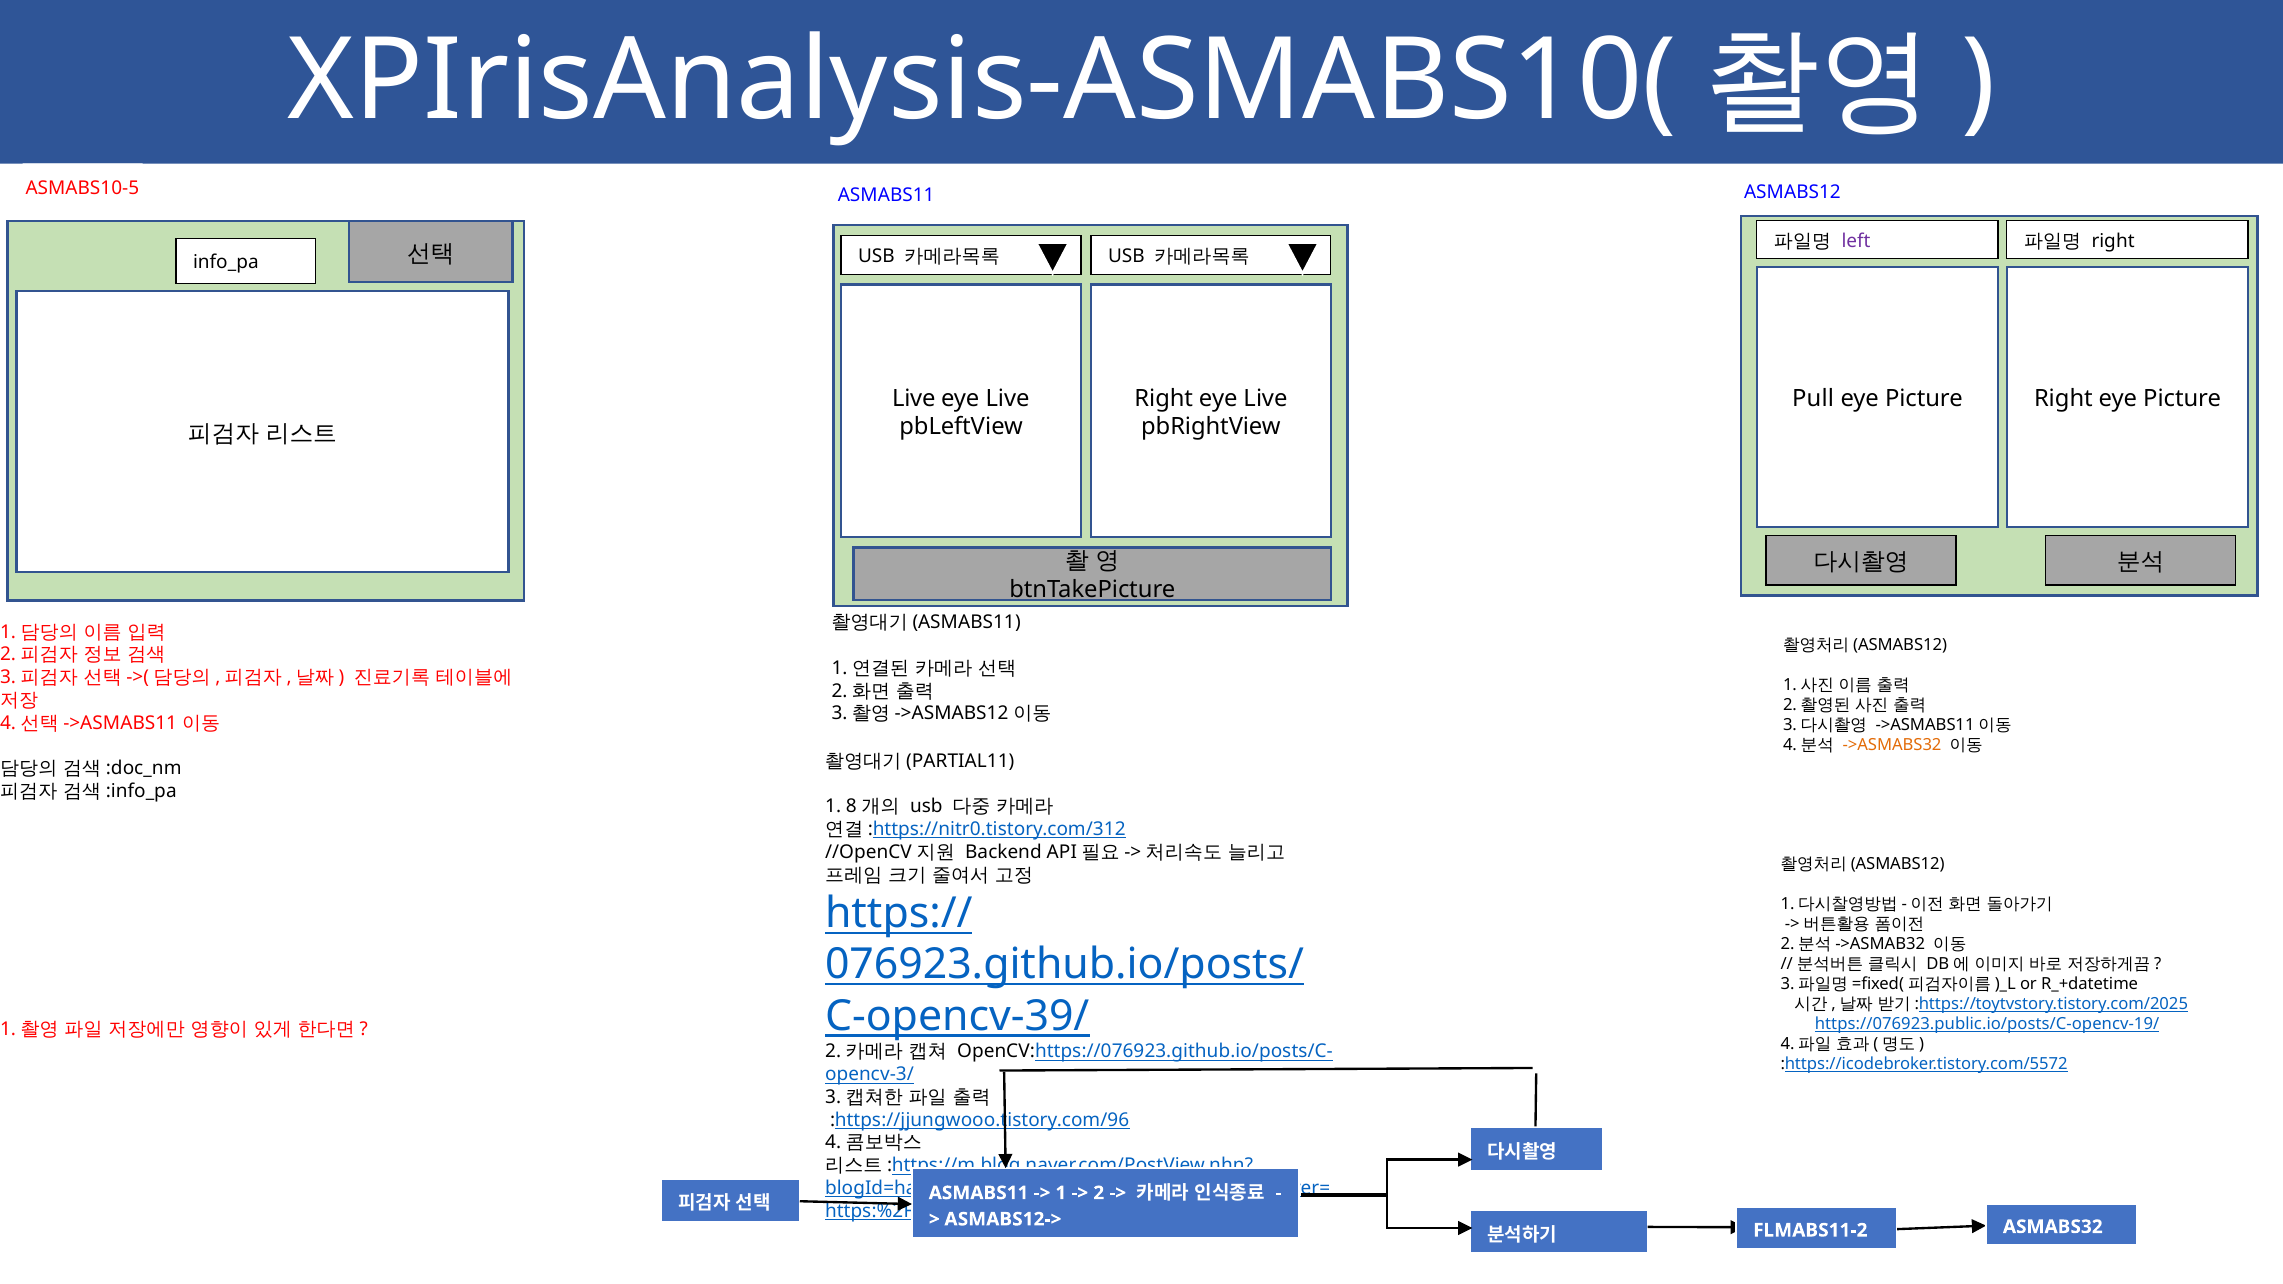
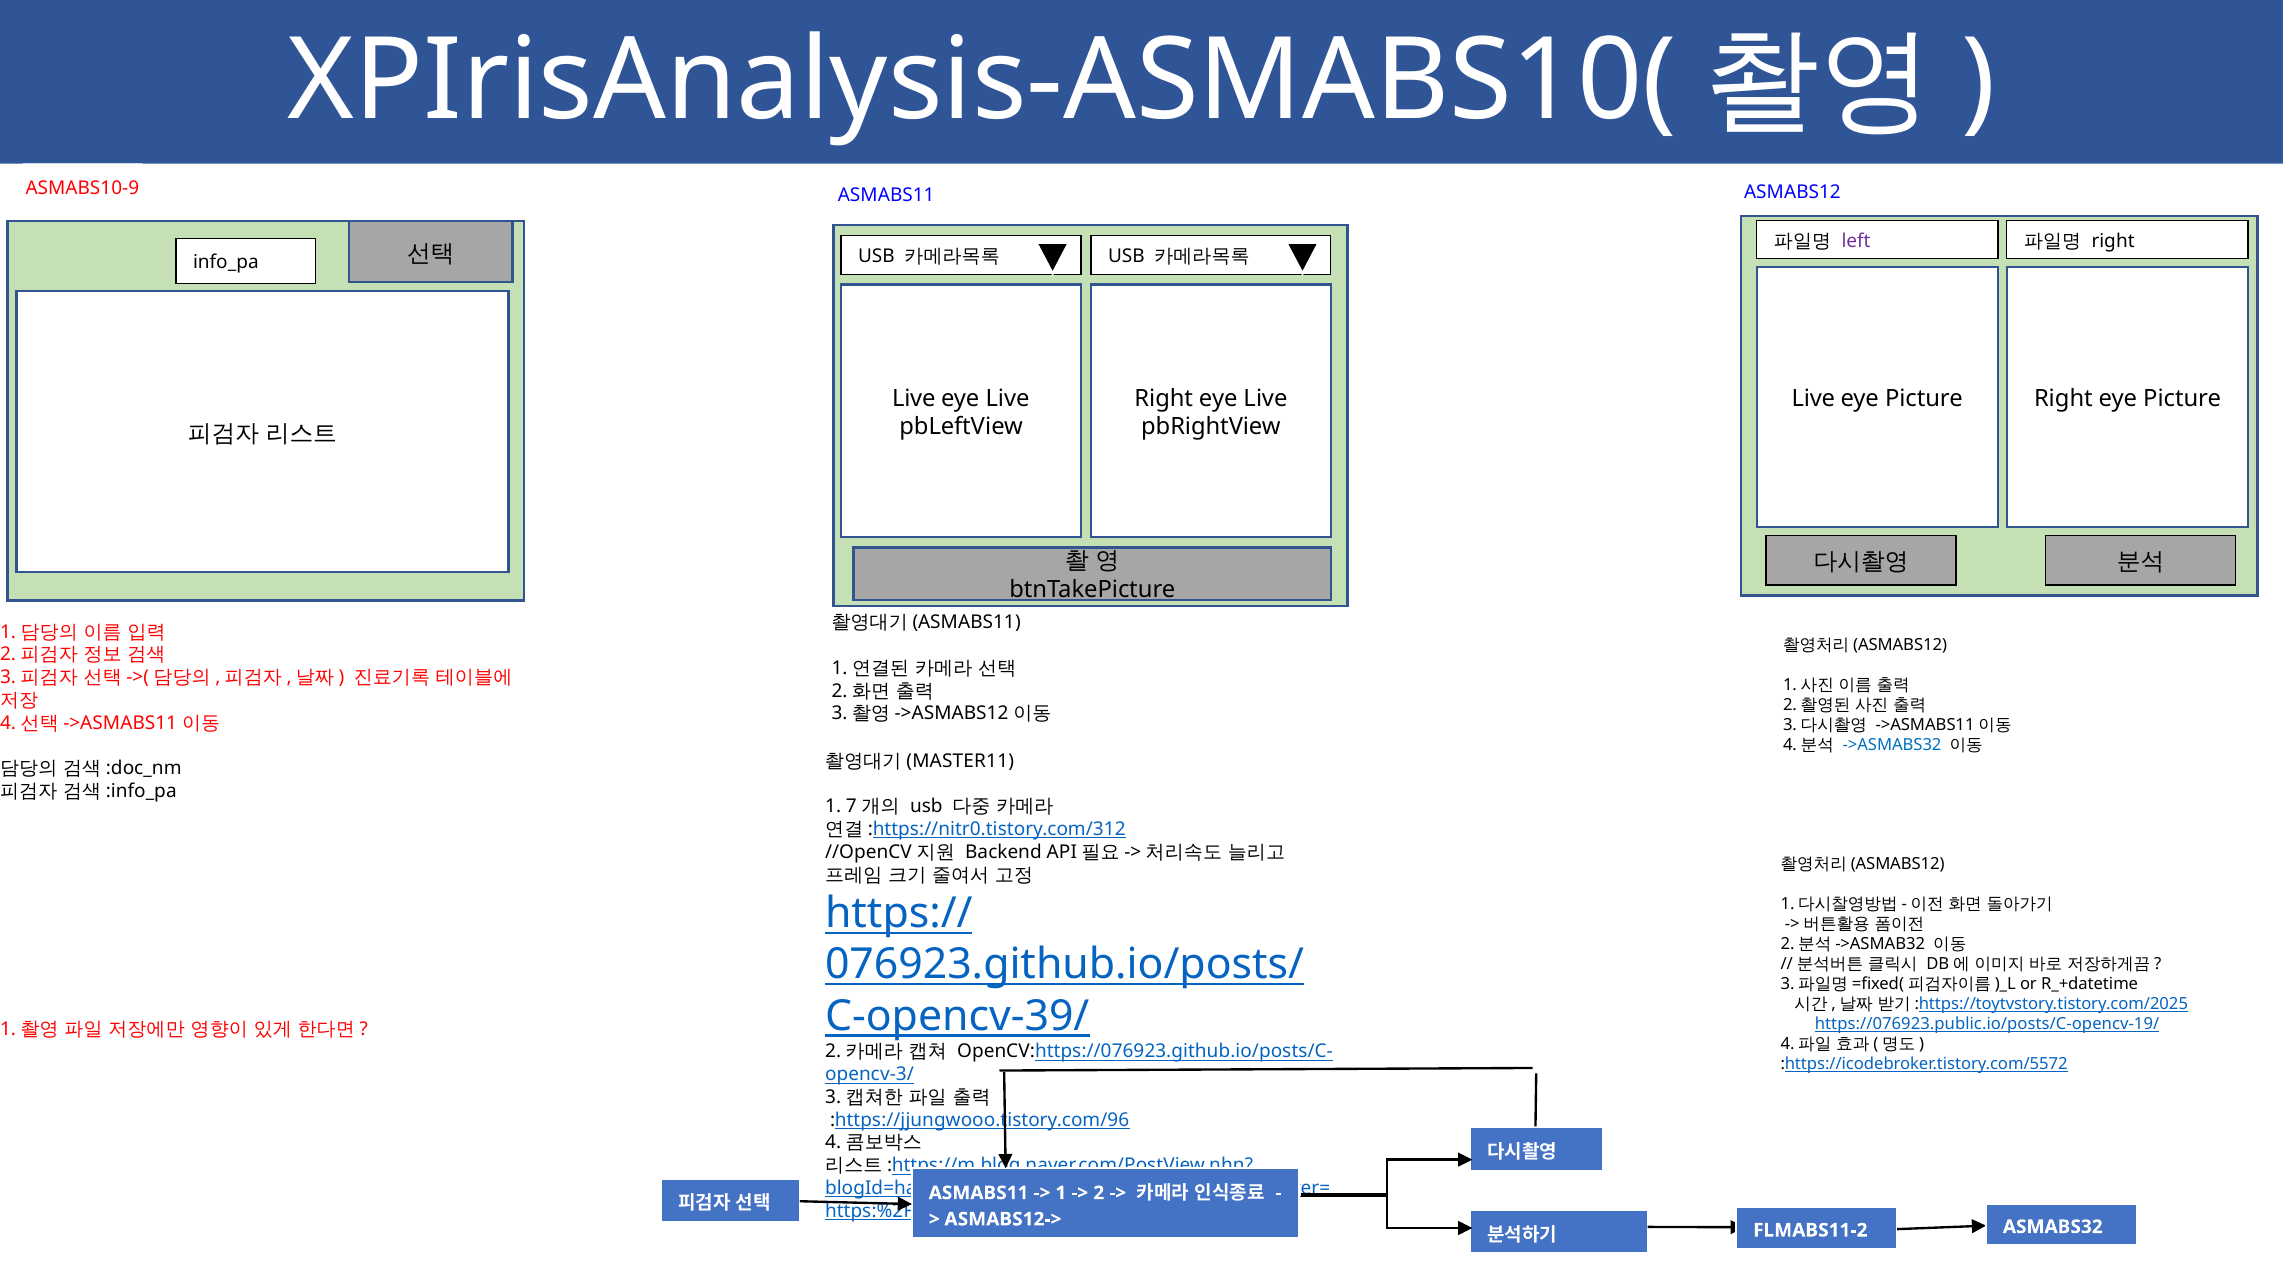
ASMABS10-5: ASMABS10-5 -> ASMABS10-9 (82, 188)
Pull: Pull -> Live (1813, 399)
->ASMABS32 colour: orange -> blue (1892, 745)
PARTIAL11: PARTIAL11 -> MASTER11 (960, 761)
8: 8 -> 7 (851, 806)
